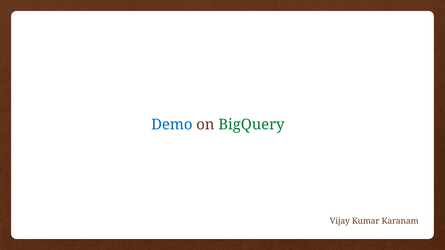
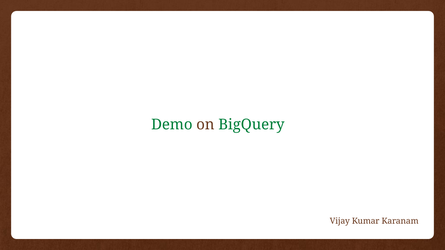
Demo colour: blue -> green (172, 125)
